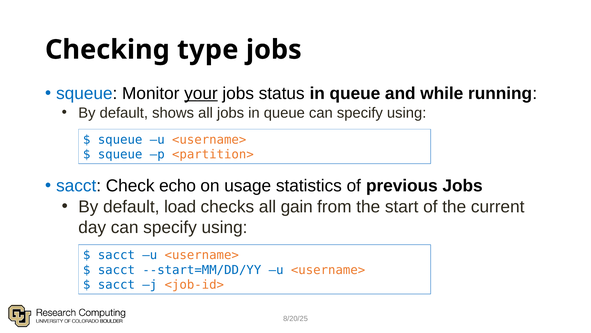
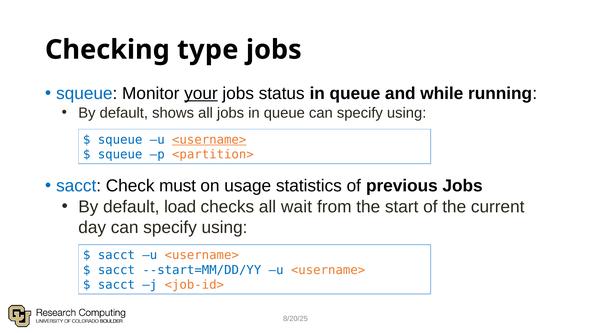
<username> underline: none -> present (209, 140)
echo: echo -> must (178, 185)
gain: gain -> wait (297, 206)
